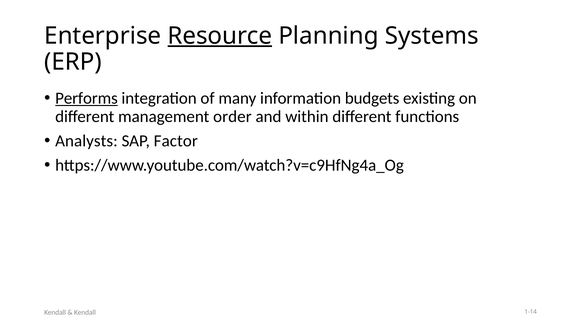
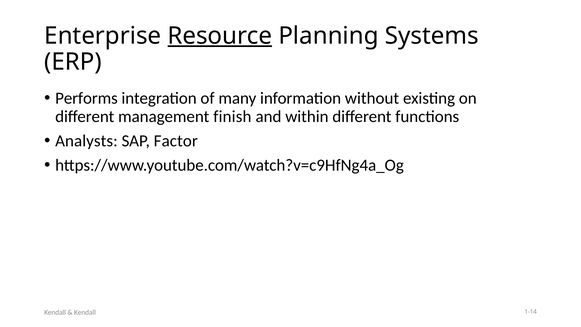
Performs underline: present -> none (86, 98)
budgets: budgets -> without (372, 98)
order: order -> finish (232, 117)
